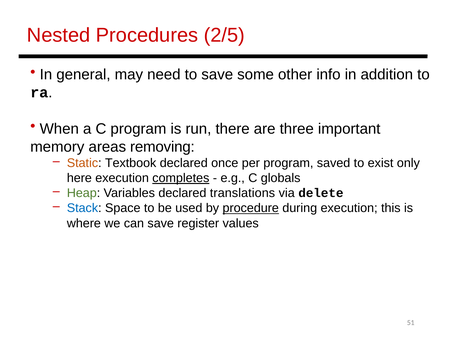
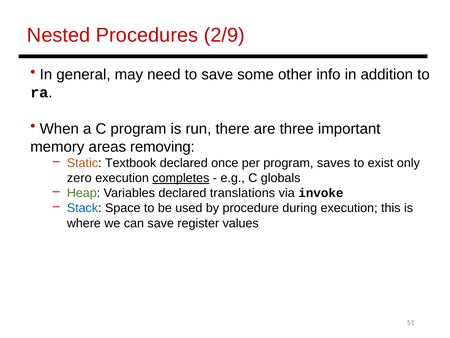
2/5: 2/5 -> 2/9 (224, 35)
saved: saved -> saves (334, 163)
here: here -> zero (79, 178)
delete: delete -> invoke (321, 193)
procedure underline: present -> none (251, 208)
